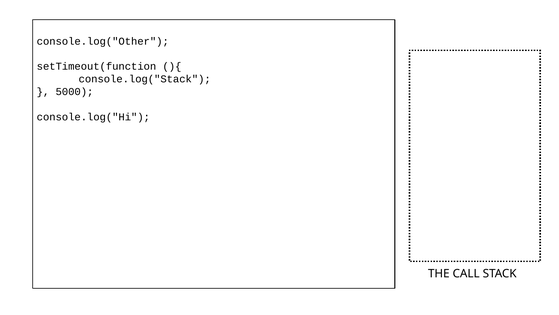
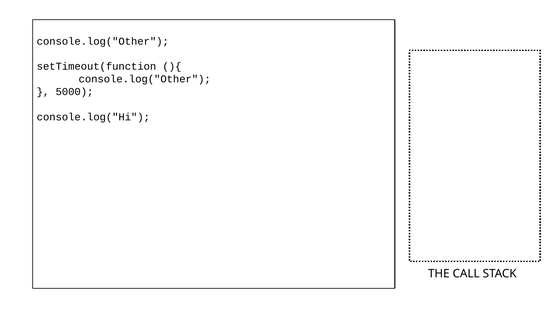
console.log("Stack: console.log("Stack -> console.log("Other (145, 79)
